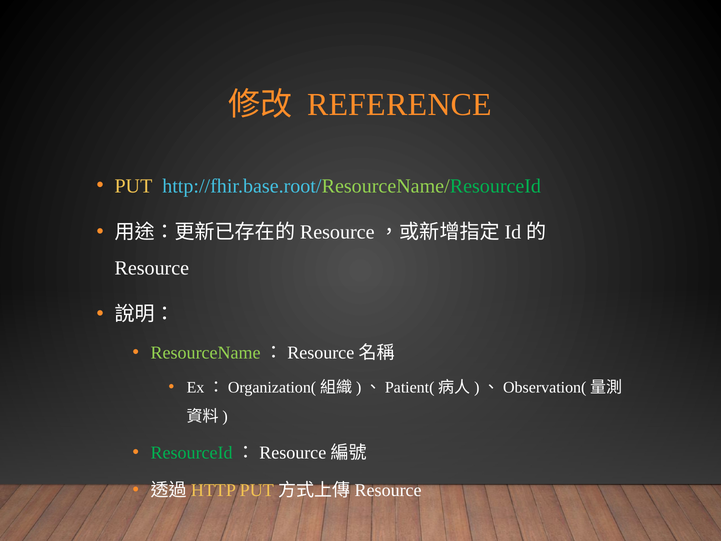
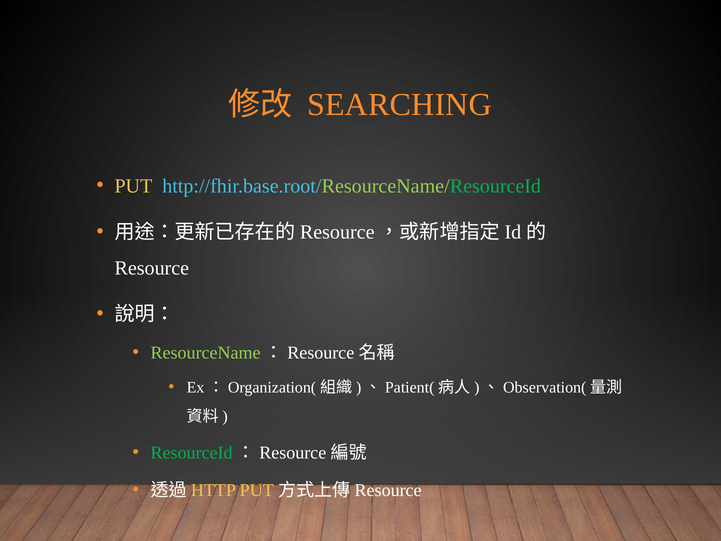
REFERENCE: REFERENCE -> SEARCHING (400, 105)
